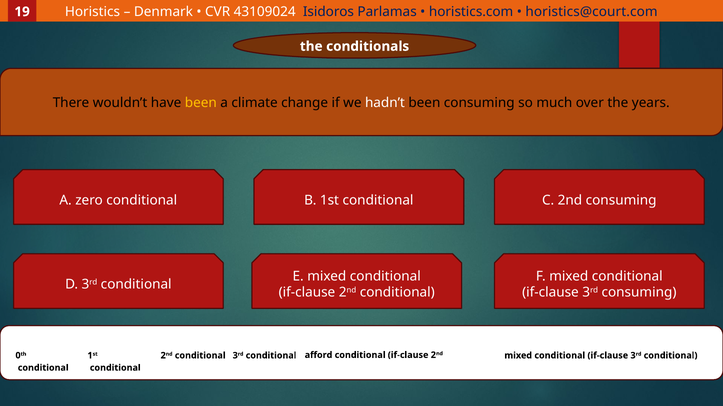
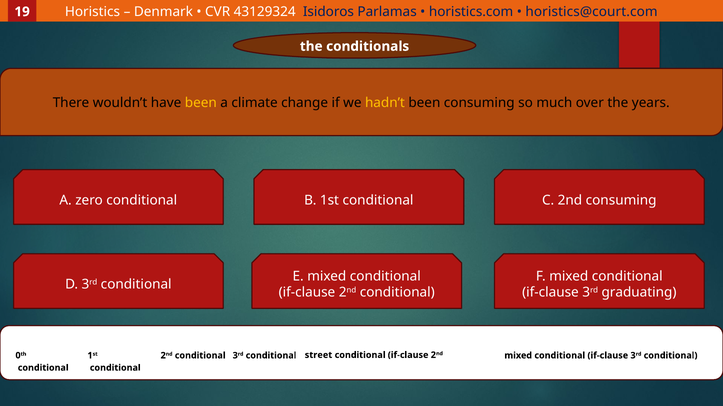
43109024: 43109024 -> 43129324 (265, 12)
hadn’t colour: white -> yellow (385, 103)
3rd consuming: consuming -> graduating (639, 293)
afford: afford -> street (318, 356)
